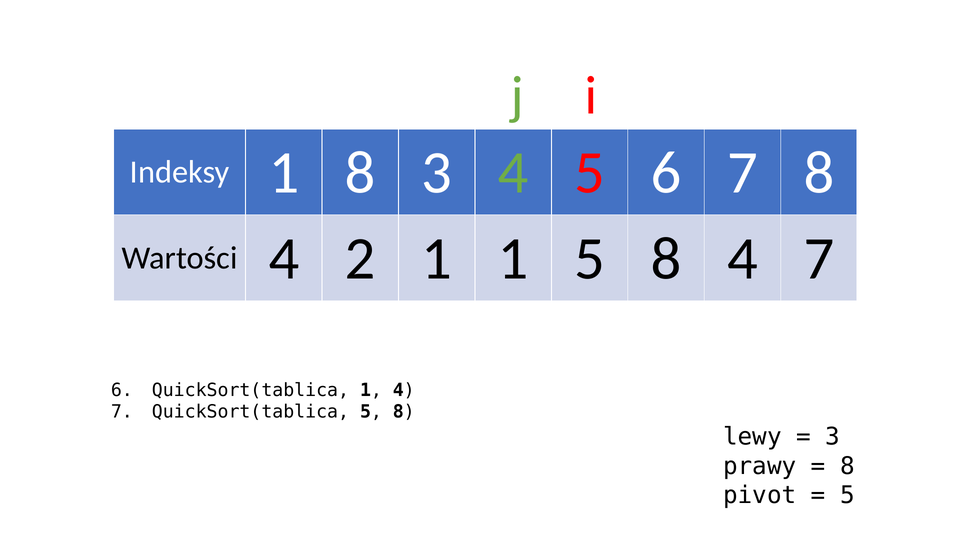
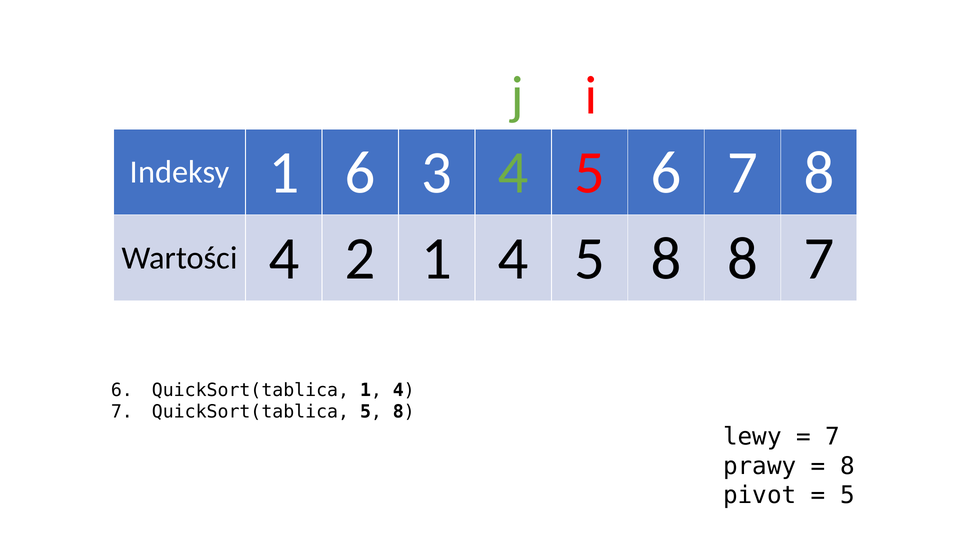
1 8: 8 -> 6 (360, 173)
2 1 1: 1 -> 4 (513, 259)
8 4: 4 -> 8 (742, 259)
3: 3 -> 7 (833, 437)
